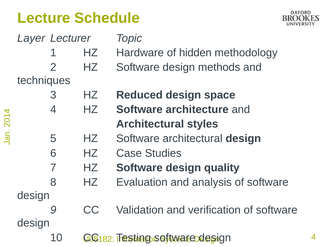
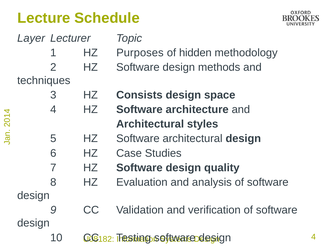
Hardware: Hardware -> Purposes (140, 53)
Reduced: Reduced -> Consists (139, 95)
